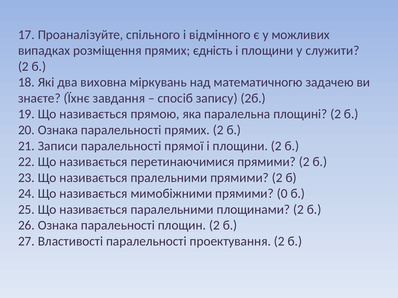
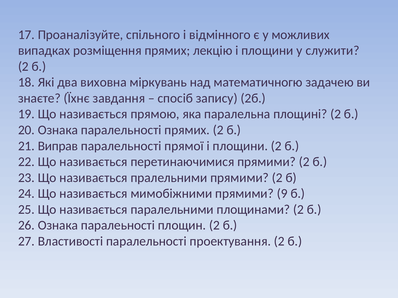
єдність: єдність -> лекцію (213, 51)
Записи: Записи -> Виправ (58, 146)
0: 0 -> 9 (282, 194)
